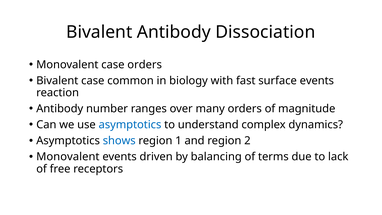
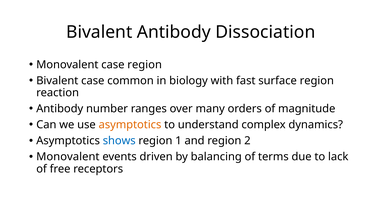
case orders: orders -> region (145, 65)
surface events: events -> region (317, 81)
asymptotics colour: blue -> orange (130, 125)
